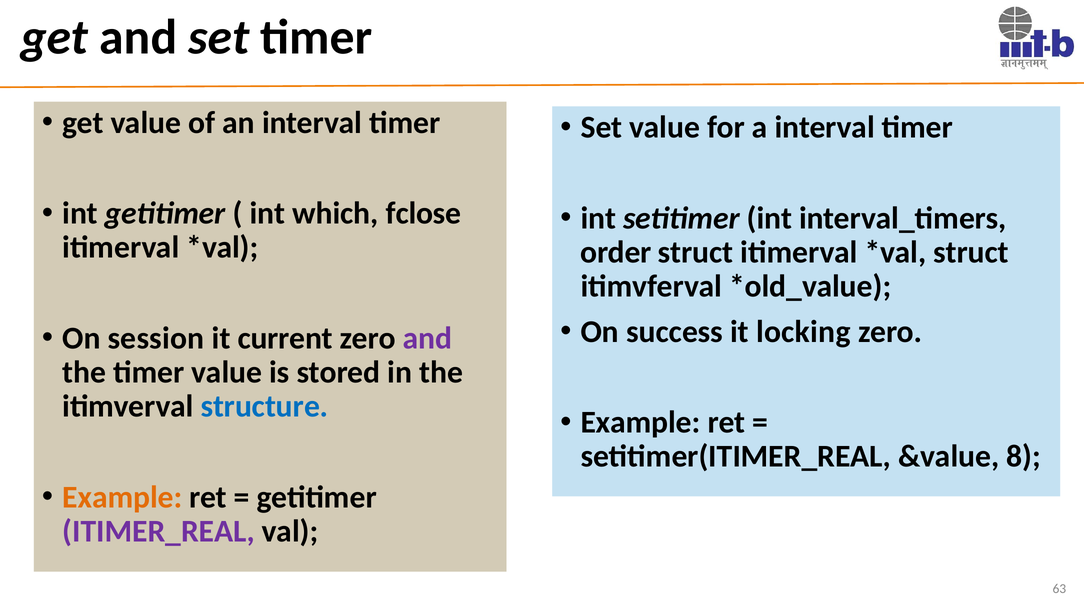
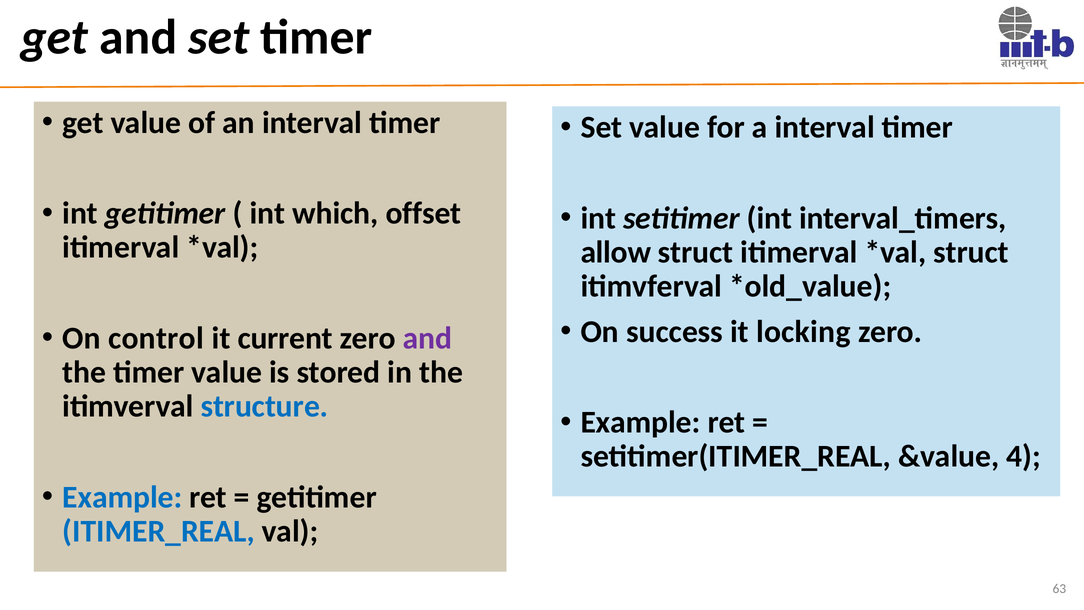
fclose: fclose -> offset (423, 213)
order: order -> allow (616, 252)
session: session -> control (156, 338)
8: 8 -> 4 (1024, 456)
Example colour: orange -> blue (122, 497)
ITIMER_REAL colour: purple -> blue (159, 531)
